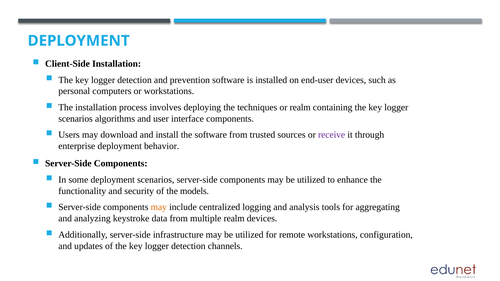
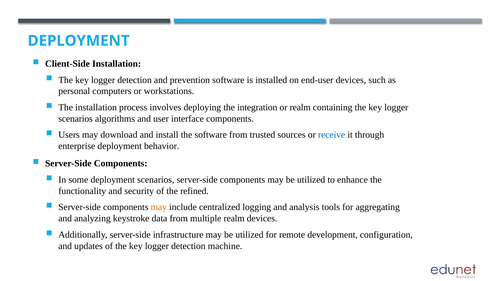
techniques: techniques -> integration (257, 107)
receive colour: purple -> blue (332, 135)
models: models -> refined (194, 191)
remote workstations: workstations -> development (333, 235)
channels: channels -> machine (225, 246)
